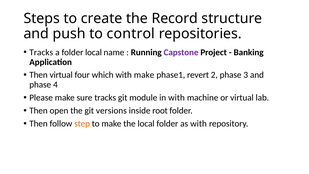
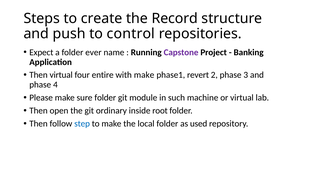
Tracks: Tracks -> Expect (41, 52)
folder local: local -> ever (93, 52)
which: which -> entire (103, 75)
sure tracks: tracks -> folder (105, 98)
in with: with -> such (177, 98)
versions: versions -> ordinary (111, 111)
step colour: orange -> blue (82, 124)
as with: with -> used (199, 124)
